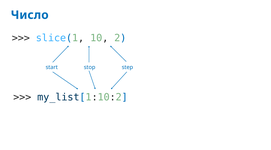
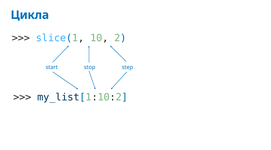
Число: Число -> Цикла (30, 15)
